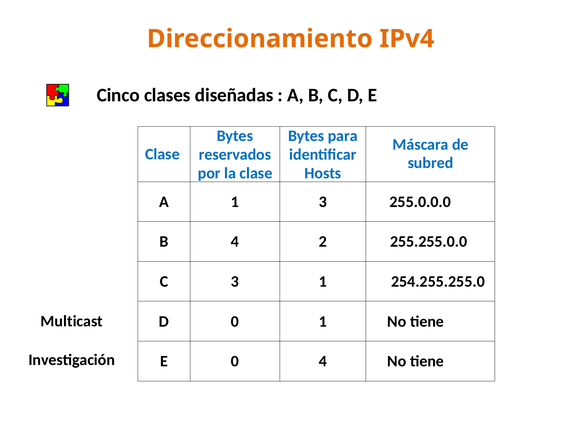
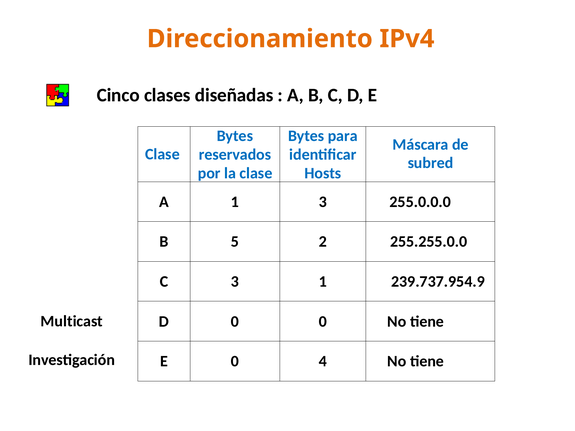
B 4: 4 -> 5 (235, 242)
254.255.255.0: 254.255.255.0 -> 239.737.954.9 (438, 282)
0 1: 1 -> 0 (323, 322)
